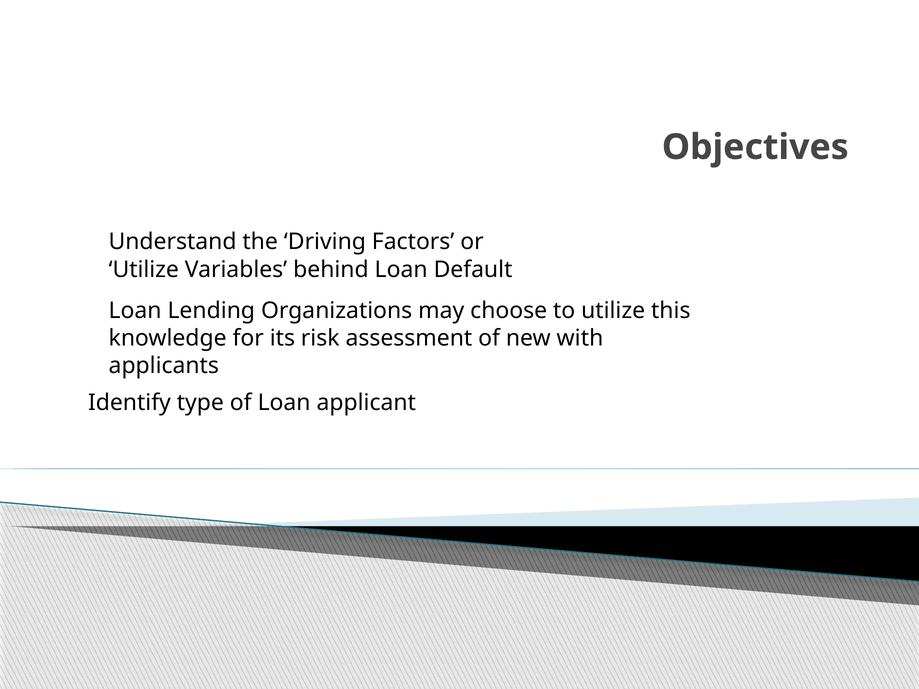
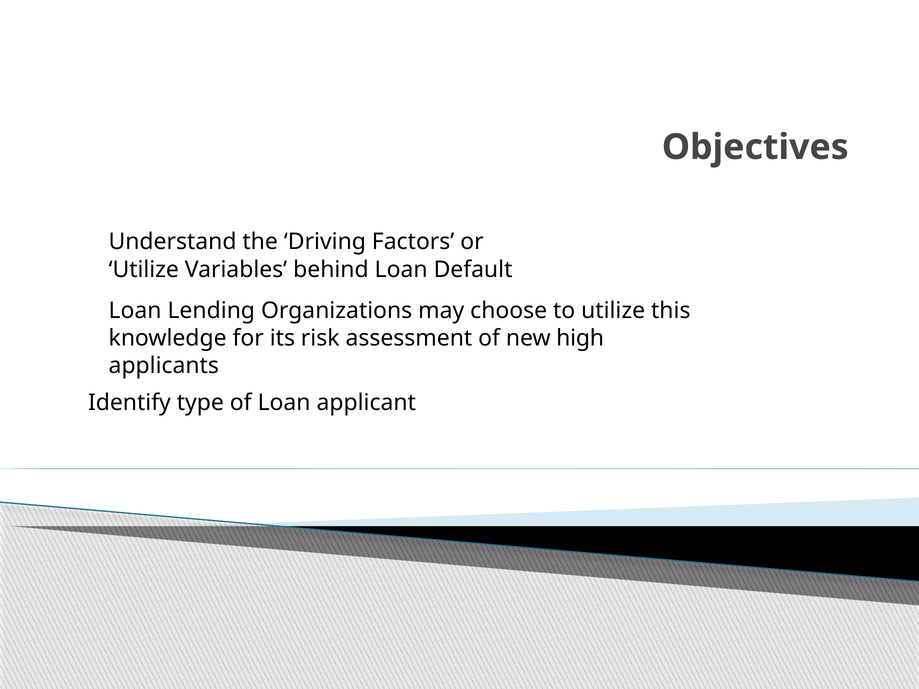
with: with -> high (580, 338)
